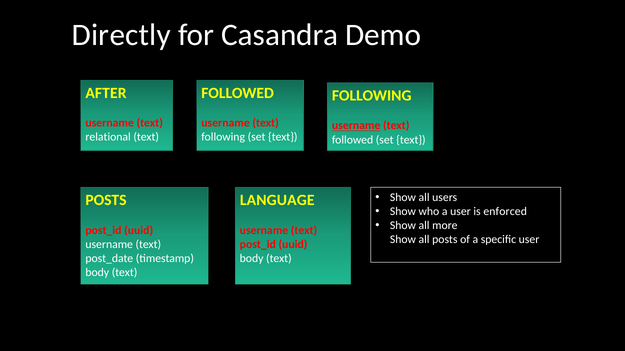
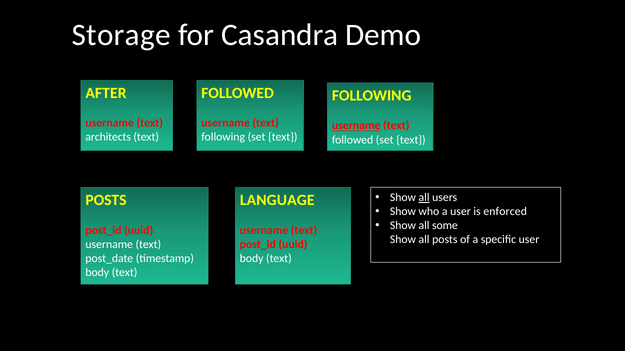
Directly: Directly -> Storage (121, 35)
relational: relational -> architects (108, 137)
all underline: none -> present (424, 198)
more: more -> some (445, 226)
